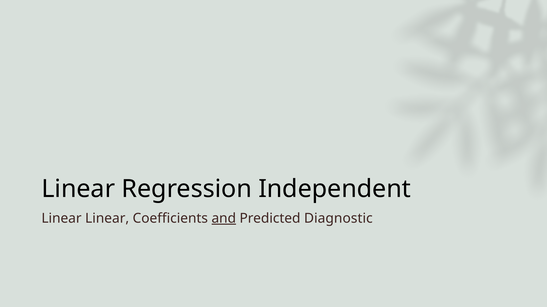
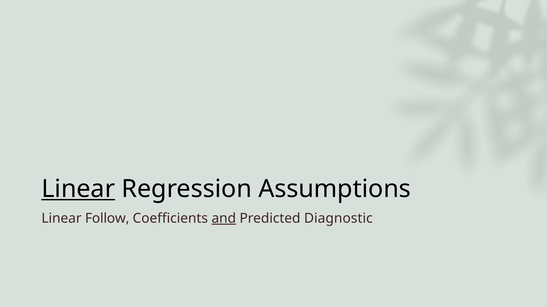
Linear underline: none -> present (78, 189)
Independent: Independent -> Assumptions (335, 189)
Linear Linear: Linear -> Follow (107, 219)
